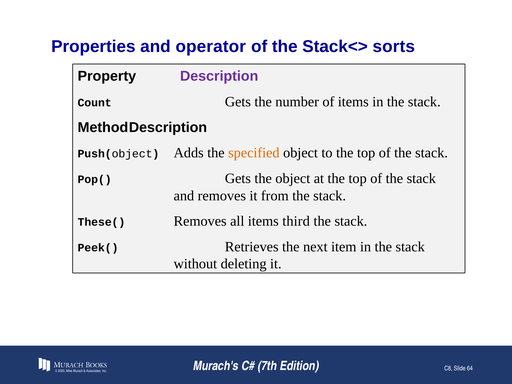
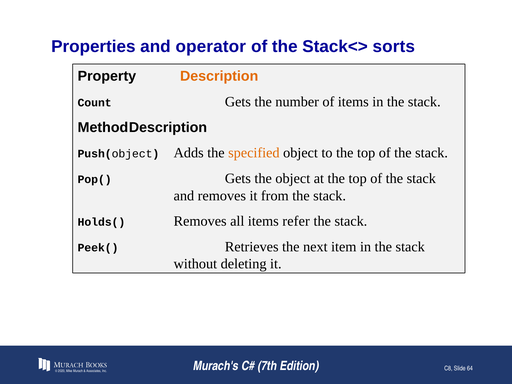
Description colour: purple -> orange (219, 76)
These(: These( -> Holds( (101, 222)
third: third -> refer (296, 221)
